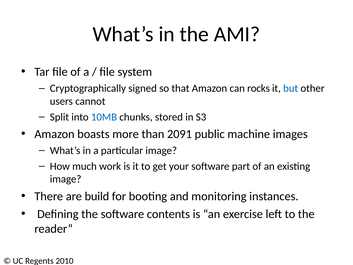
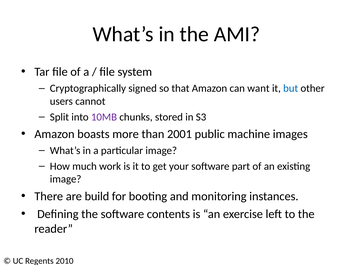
rocks: rocks -> want (258, 88)
10MB colour: blue -> purple (104, 117)
2091: 2091 -> 2001 (179, 134)
